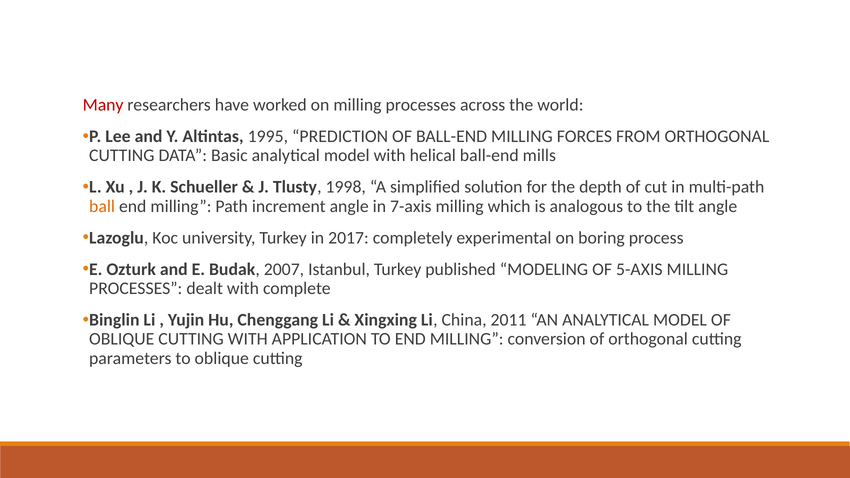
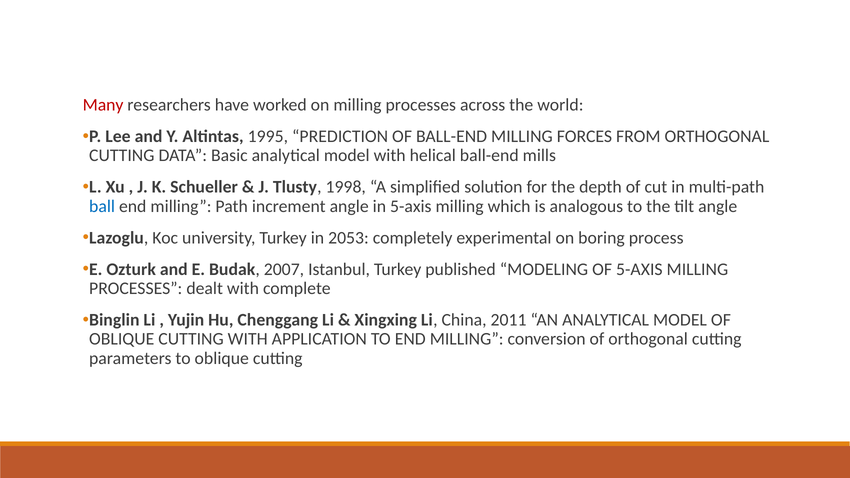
ball colour: orange -> blue (102, 206)
in 7-axis: 7-axis -> 5-axis (411, 206)
2017: 2017 -> 2053 (348, 238)
